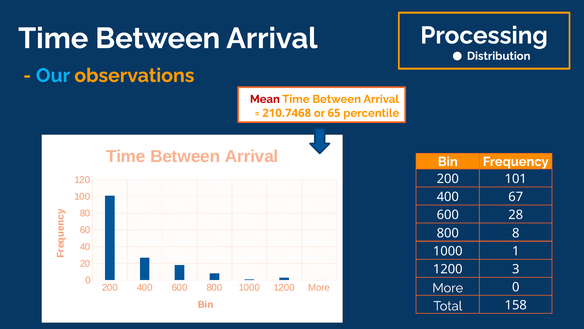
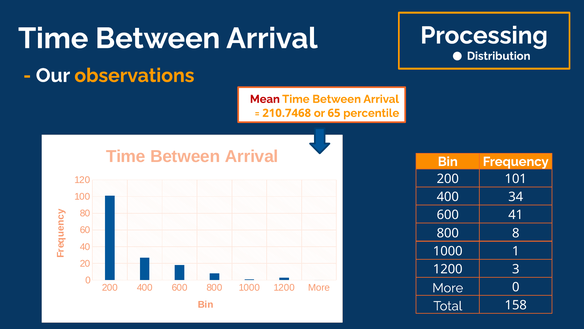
Our colour: light blue -> white (53, 75)
67: 67 -> 34 (516, 197)
28: 28 -> 41 (516, 215)
